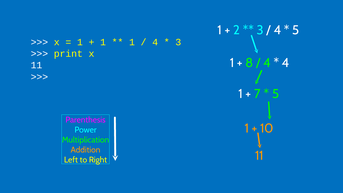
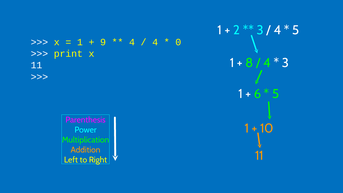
1: 1 -> 9 (103, 42)
1: 1 -> 4 (132, 42)
3: 3 -> 0 (178, 42)
4: 4 -> 3 (285, 63)
7: 7 -> 6 (257, 94)
